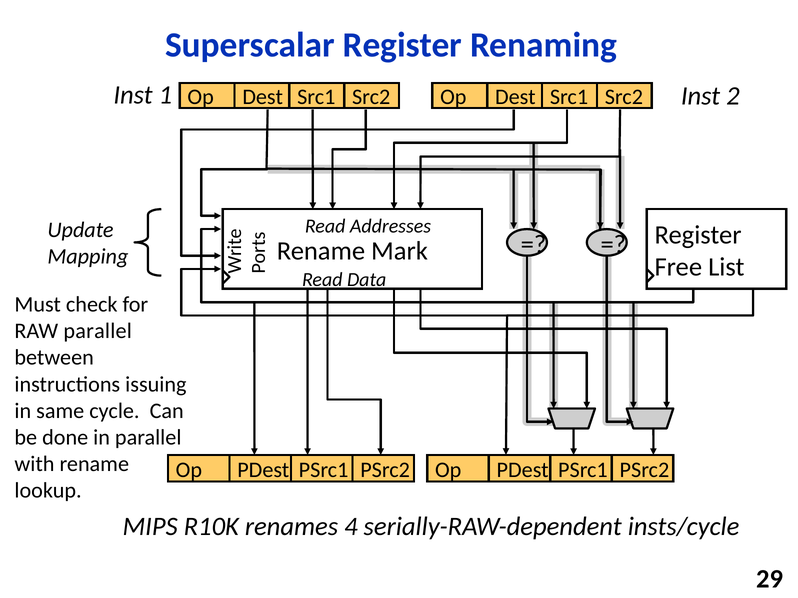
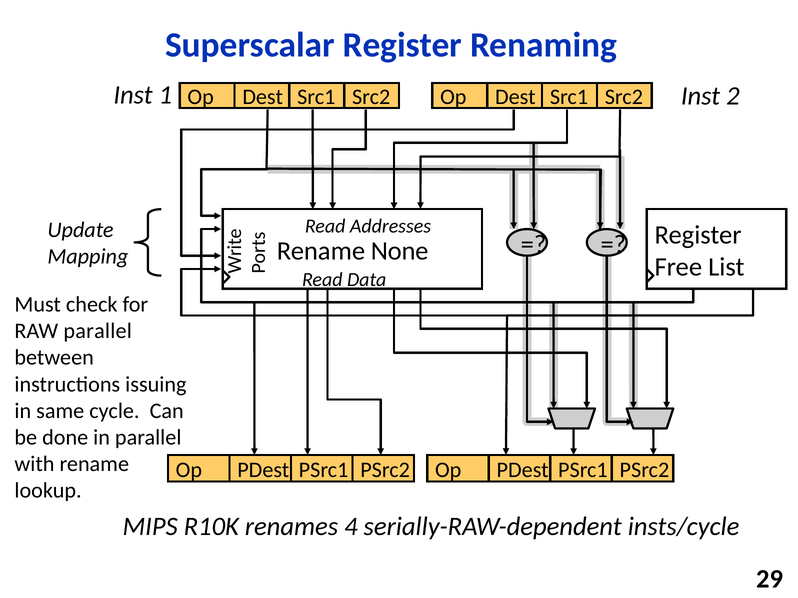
Mark: Mark -> None (400, 251)
